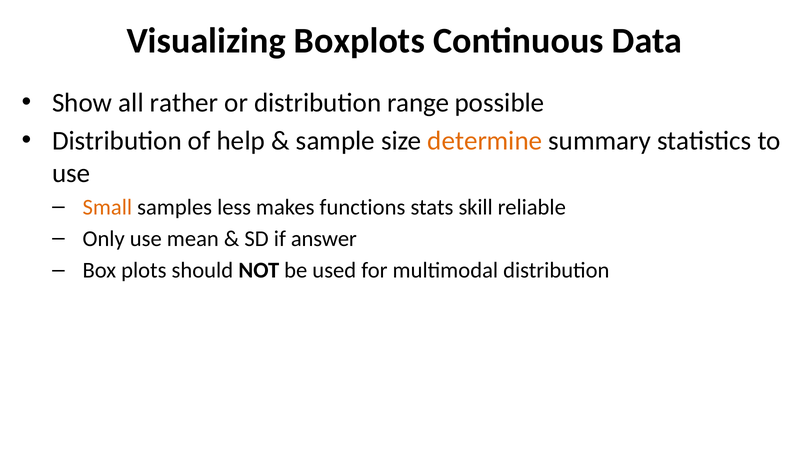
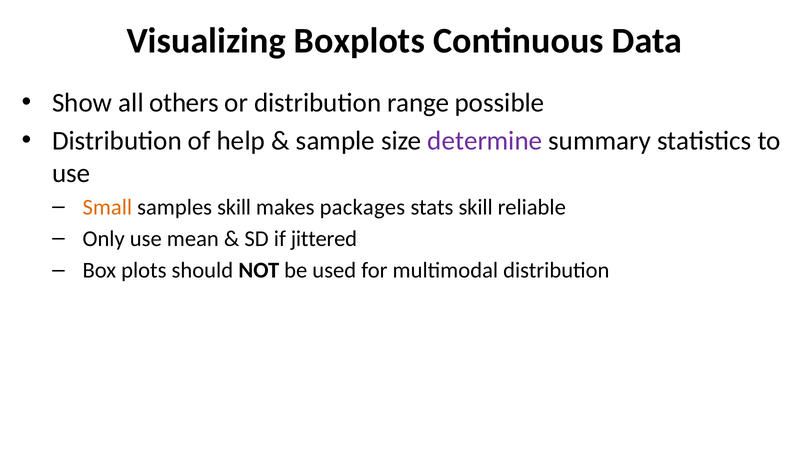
rather: rather -> others (184, 103)
determine colour: orange -> purple (485, 141)
samples less: less -> skill (234, 207)
functions: functions -> packages (362, 207)
answer: answer -> jittered (324, 239)
